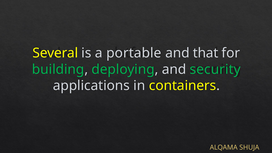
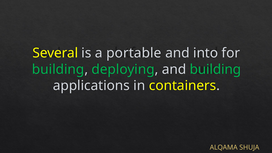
that: that -> into (206, 53)
and security: security -> building (215, 69)
